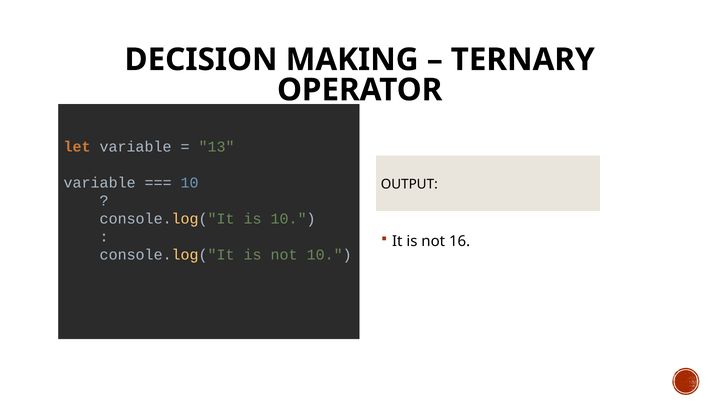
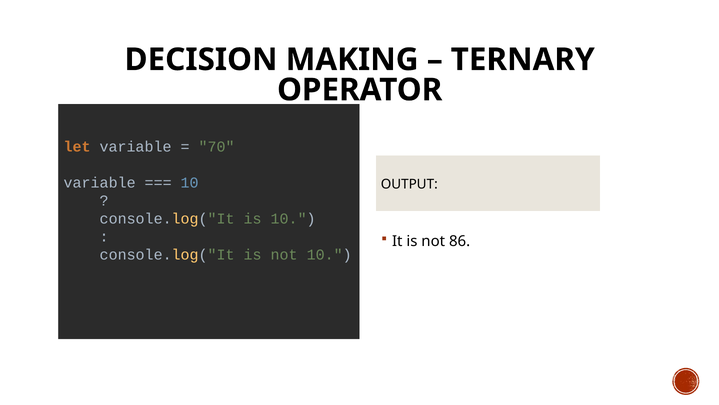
13: 13 -> 70 (217, 147)
16: 16 -> 86 (460, 241)
